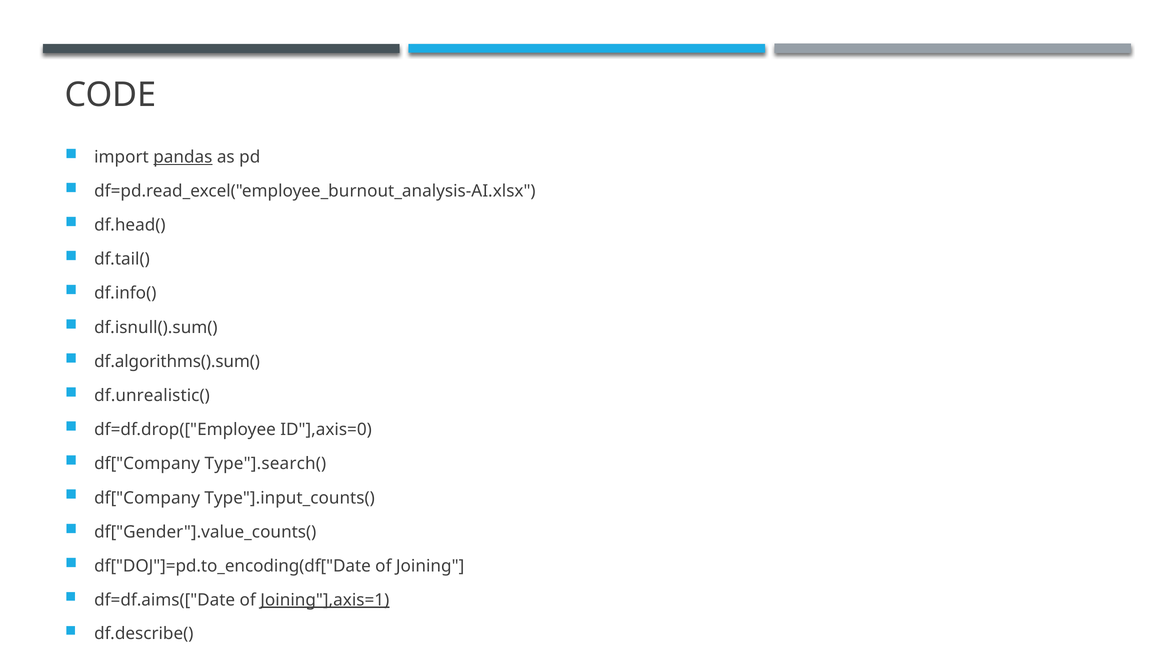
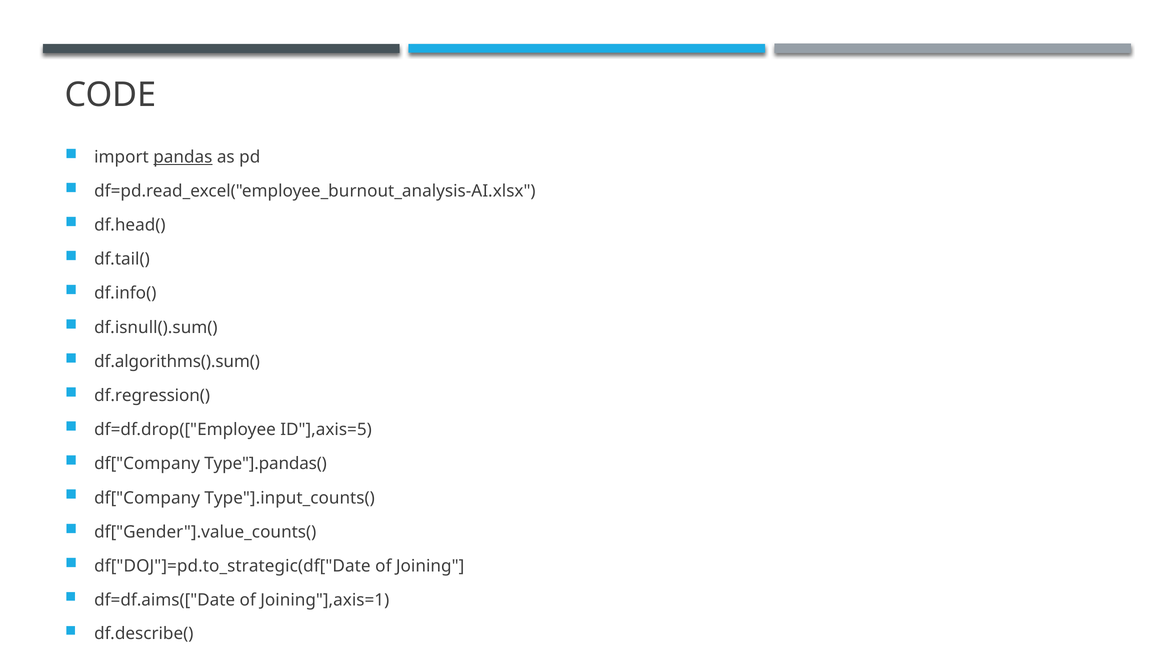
df.unrealistic(: df.unrealistic( -> df.regression( (152, 396)
ID"],axis=0: ID"],axis=0 -> ID"],axis=5 (326, 430)
Type"].search(: Type"].search( -> Type"].pandas( (266, 464)
df["DOJ"]=pd.to_encoding(df["Date: df["DOJ"]=pd.to_encoding(df["Date -> df["DOJ"]=pd.to_strategic(df["Date (232, 566)
Joining"],axis=1 underline: present -> none (325, 600)
